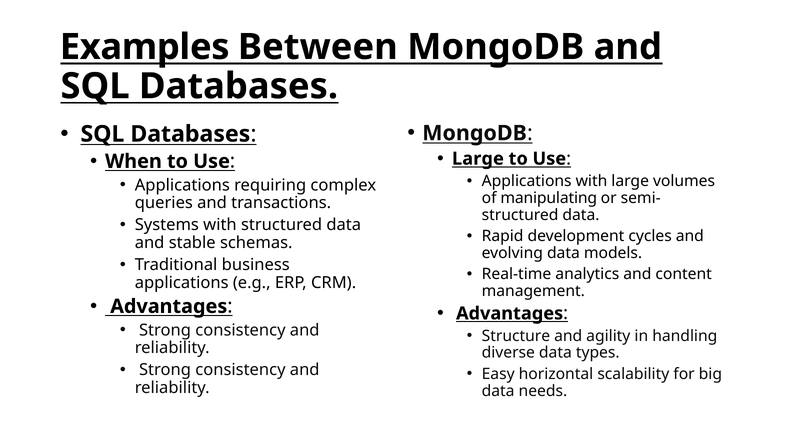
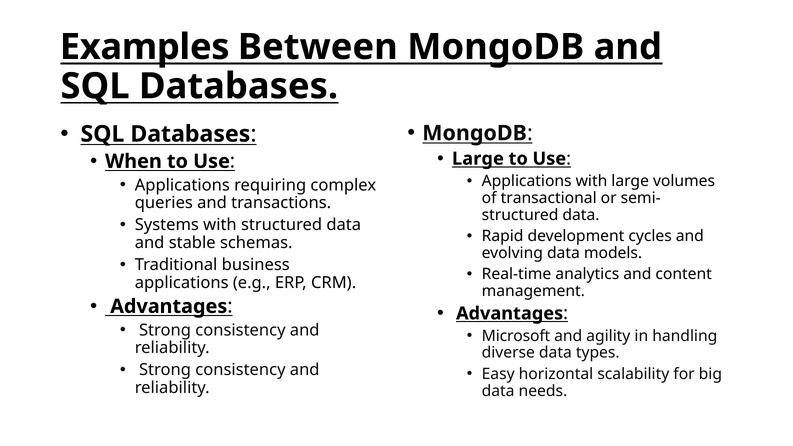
manipulating: manipulating -> transactional (549, 198)
Structure: Structure -> Microsoft (516, 336)
